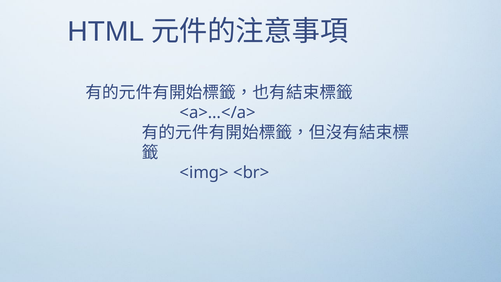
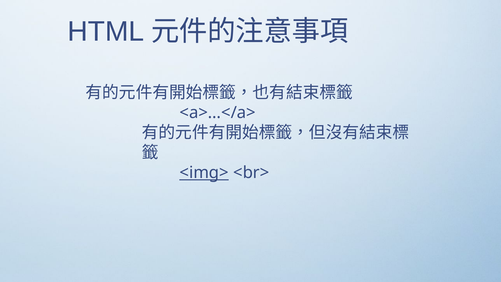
<img> underline: none -> present (204, 173)
